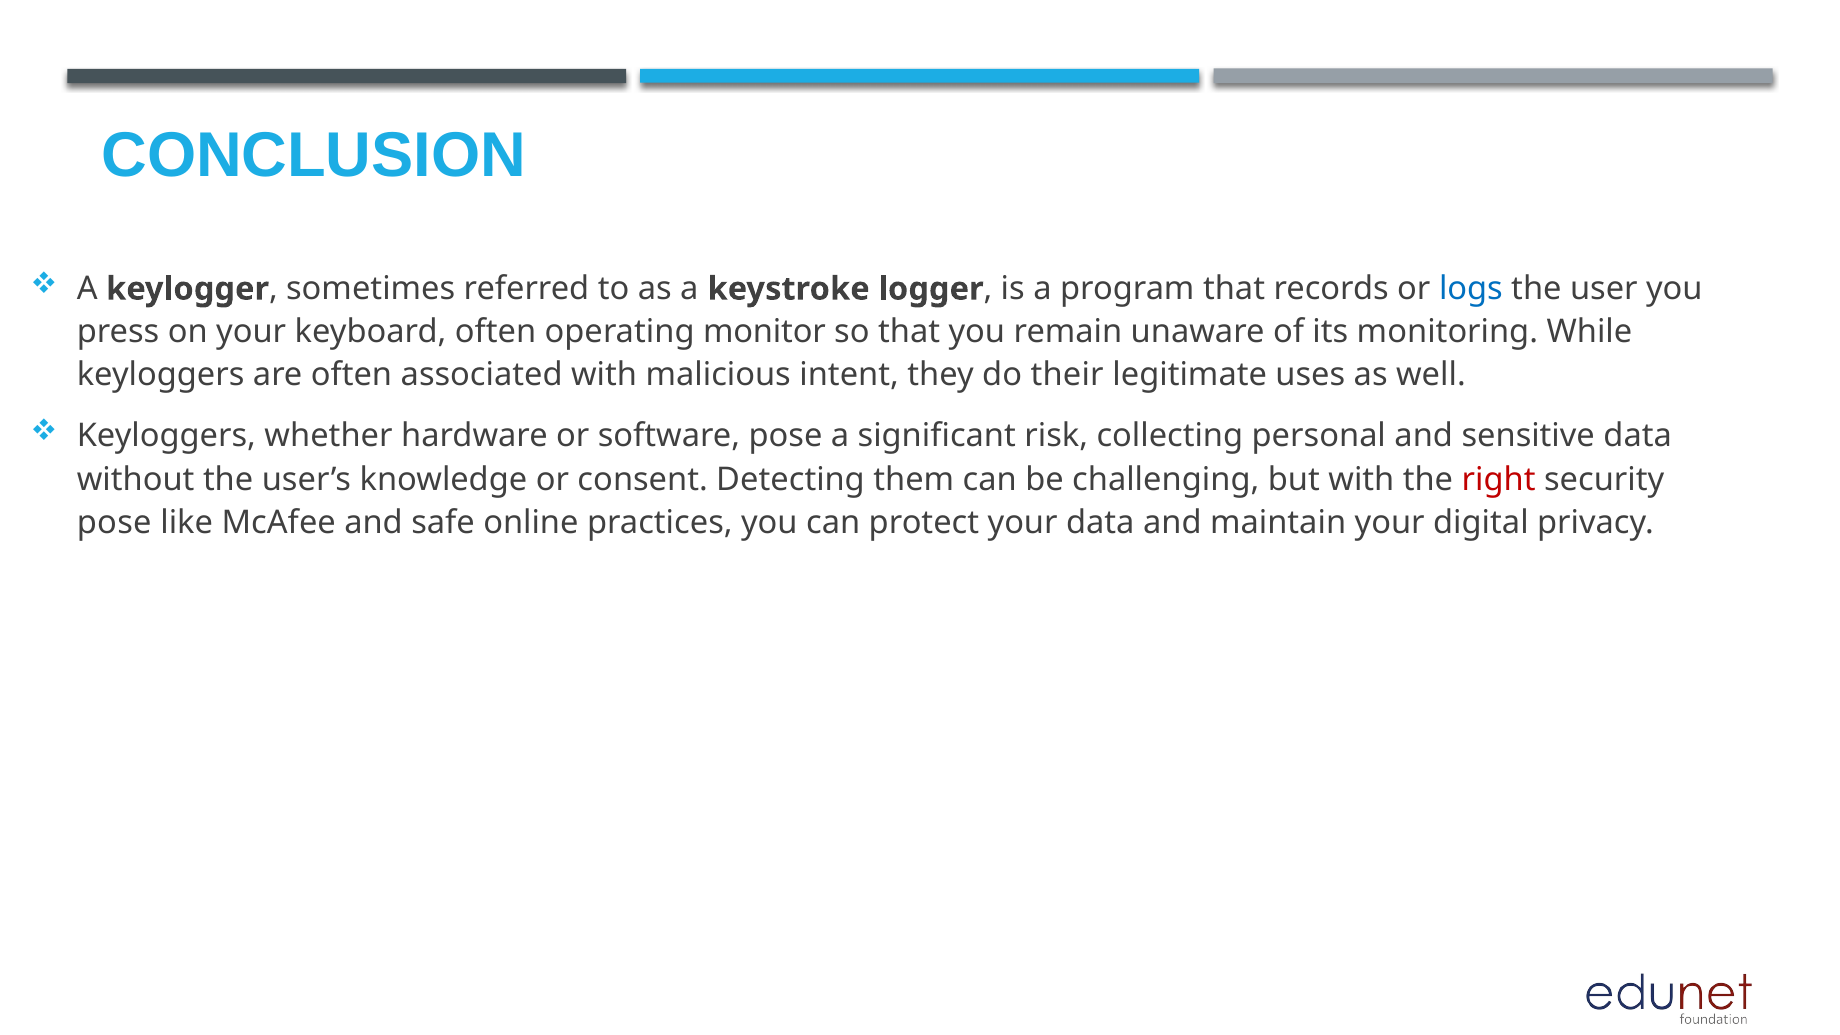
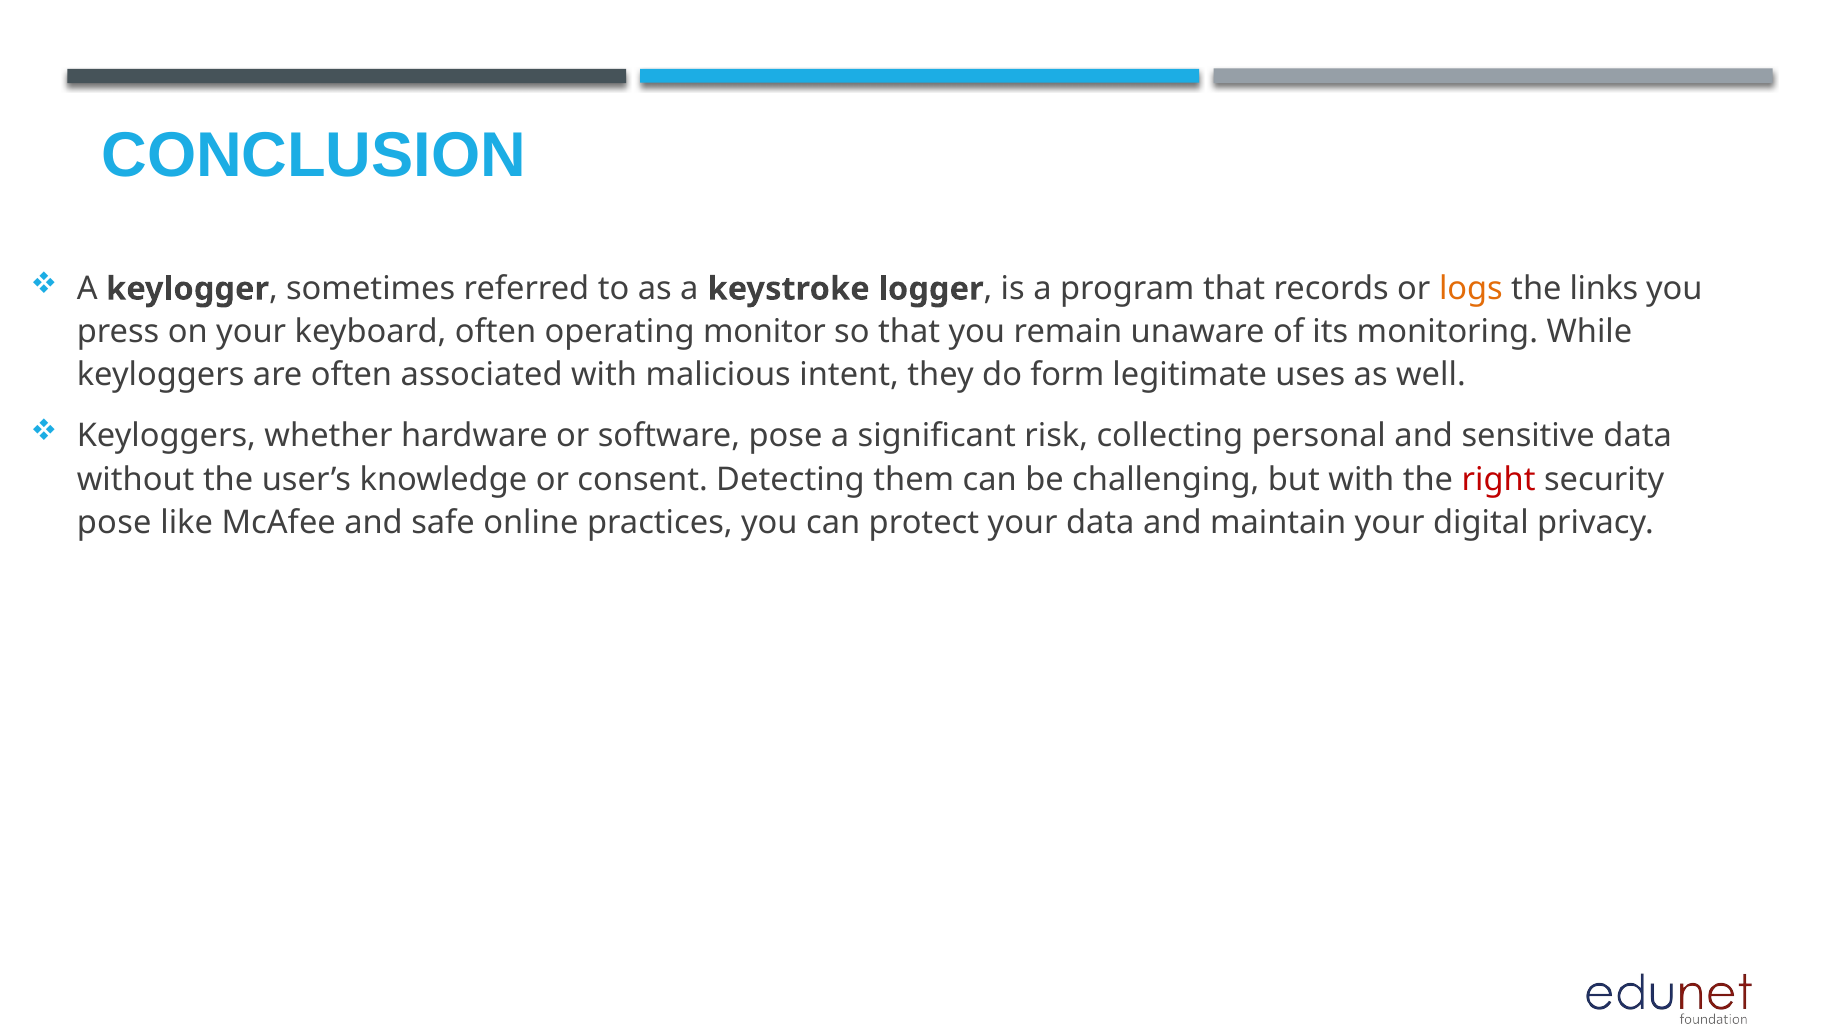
logs colour: blue -> orange (1471, 289)
user: user -> links (1604, 289)
their: their -> form (1067, 375)
